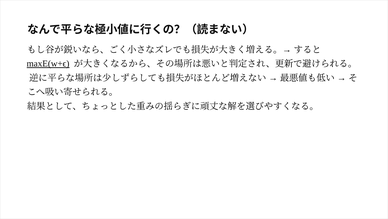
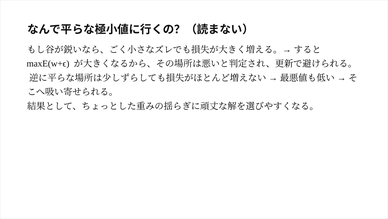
maxE(w+ϵ underline: present -> none (48, 63)
